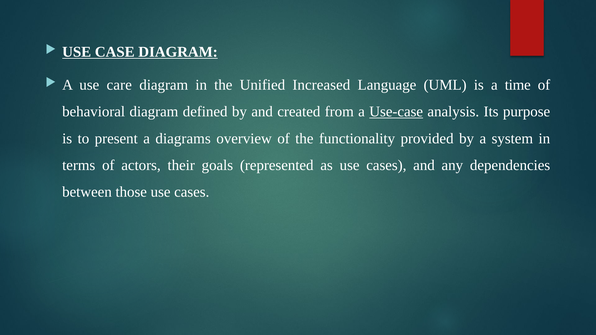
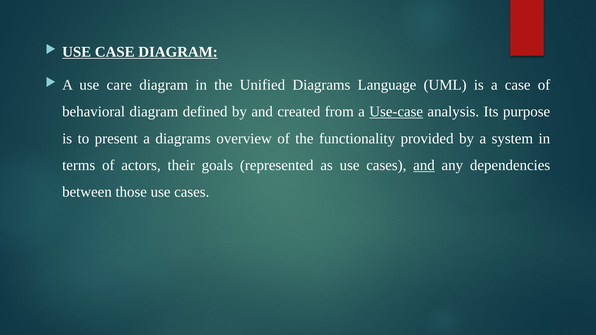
Unified Increased: Increased -> Diagrams (321, 85)
a time: time -> case (518, 85)
and underline: none -> present (424, 165)
